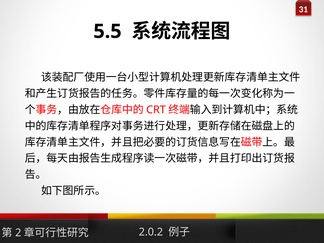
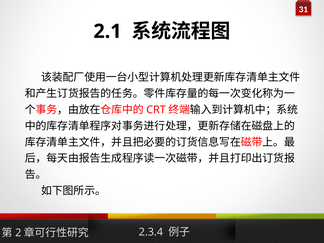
5.5: 5.5 -> 2.1 (107, 31)
2.0.2: 2.0.2 -> 2.3.4 (151, 232)
